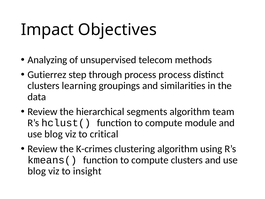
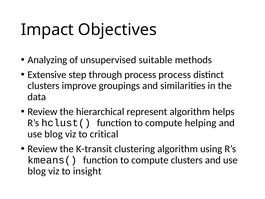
telecom: telecom -> suitable (156, 60)
Gutierrez: Gutierrez -> Extensive (47, 75)
learning: learning -> improve (79, 86)
segments: segments -> represent (147, 112)
team: team -> helps (223, 112)
module: module -> helping (201, 123)
K-crimes: K-crimes -> K-transit (94, 149)
